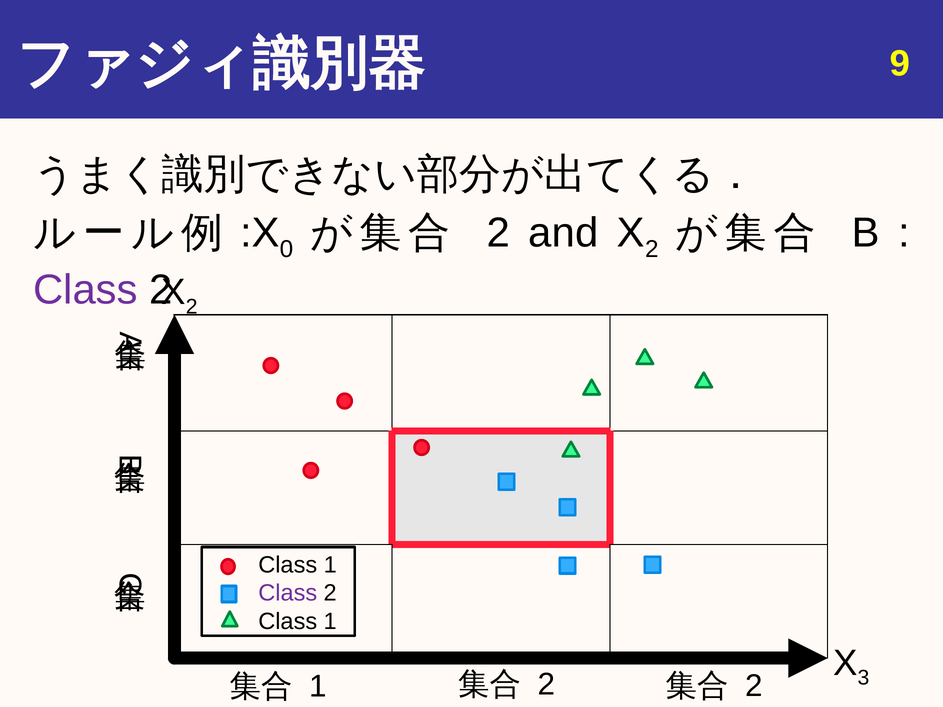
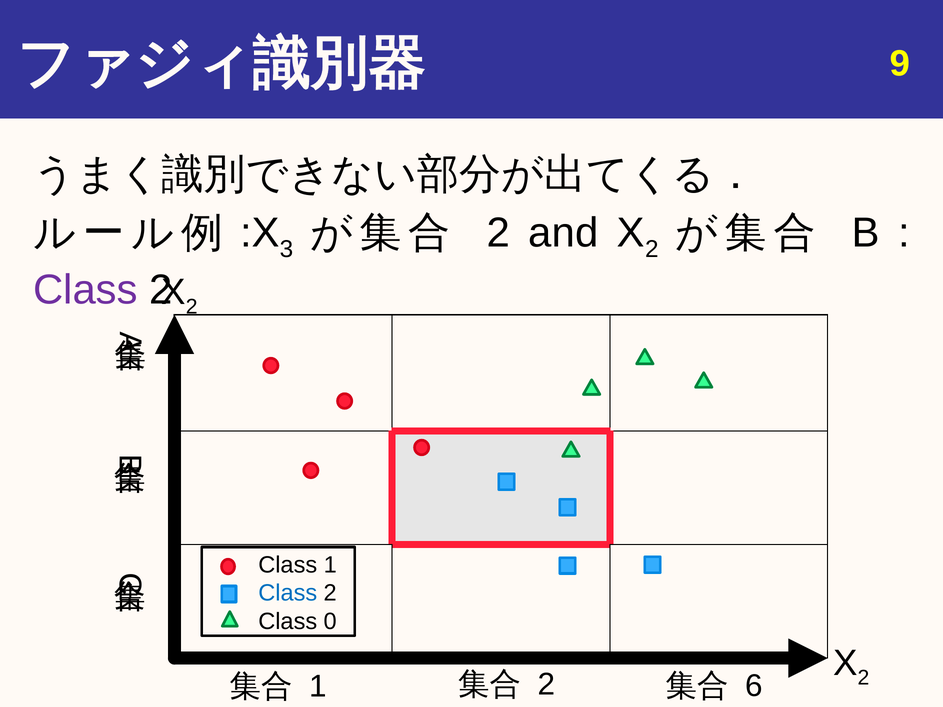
0: 0 -> 3 (287, 249)
Class colour: purple -> blue (288, 593)
1: 1 -> 0 (330, 622)
3: 3 -> 2 (863, 678)
2: 2 -> 6 (754, 686)
